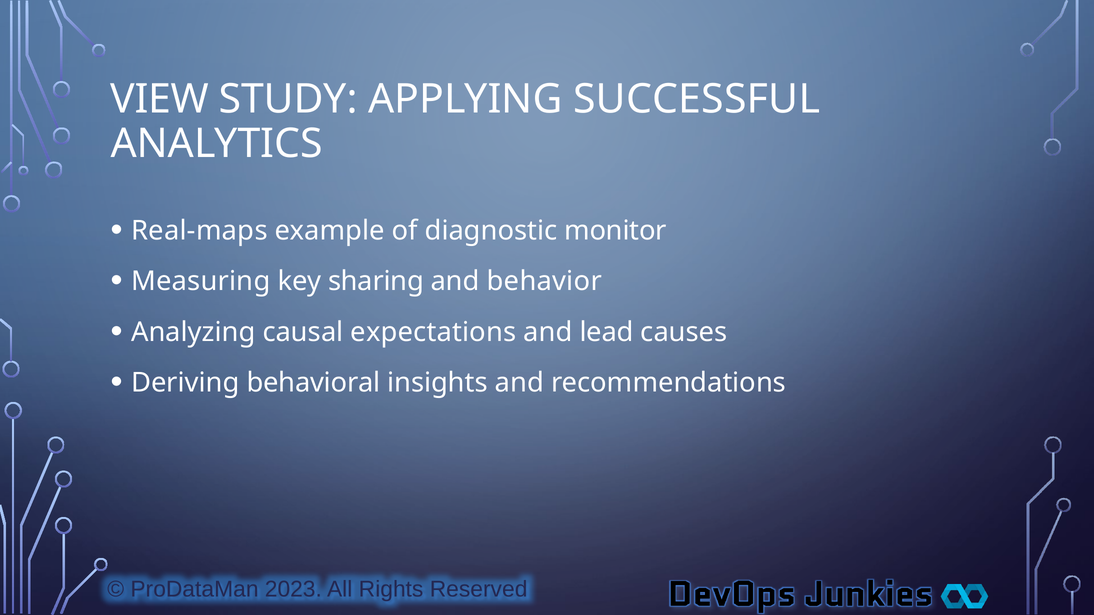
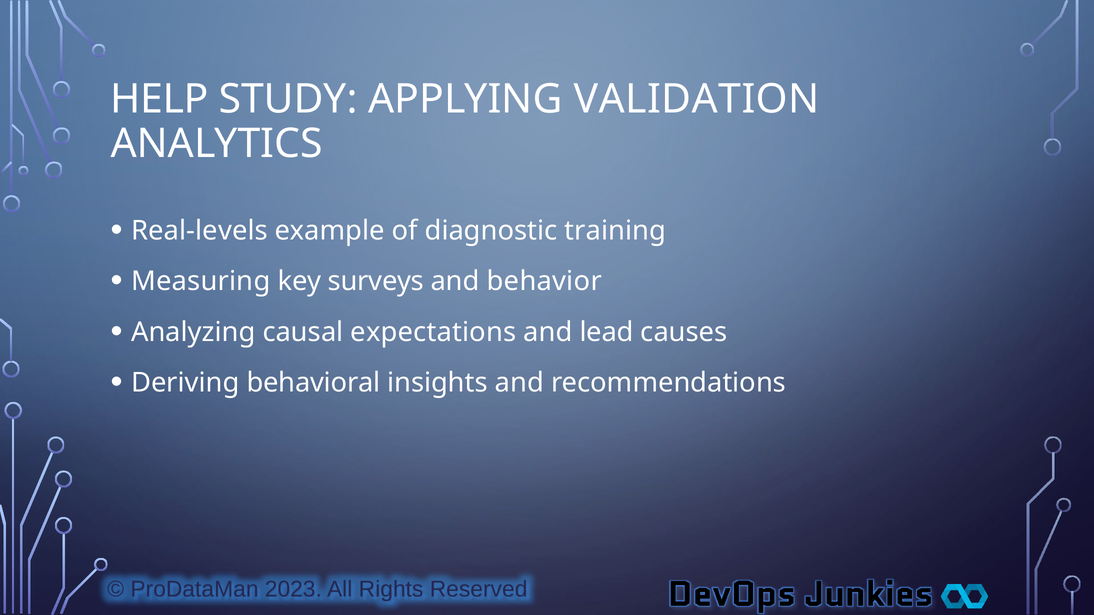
VIEW: VIEW -> HELP (160, 99)
SUCCESSFUL: SUCCESSFUL -> VALIDATION (697, 99)
Real-maps: Real-maps -> Real-levels (199, 231)
monitor: monitor -> training (615, 231)
sharing: sharing -> surveys (376, 282)
